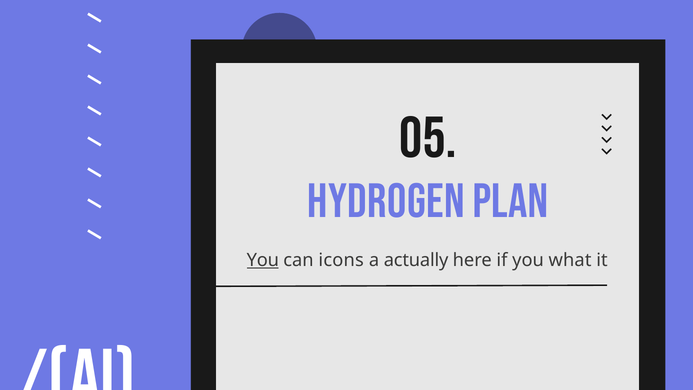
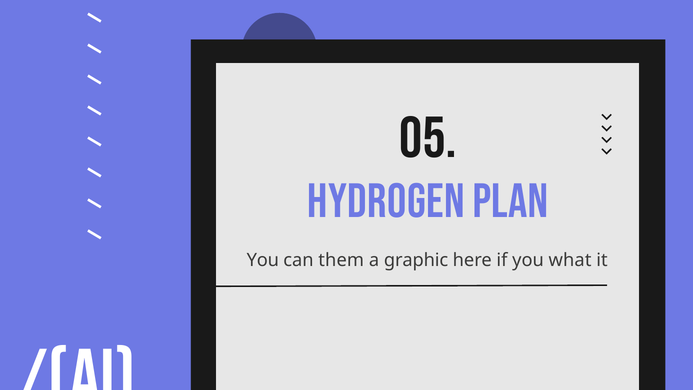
You underline: present -> none (263, 260)
icons: icons -> them (341, 260)
actually: actually -> graphic (416, 260)
